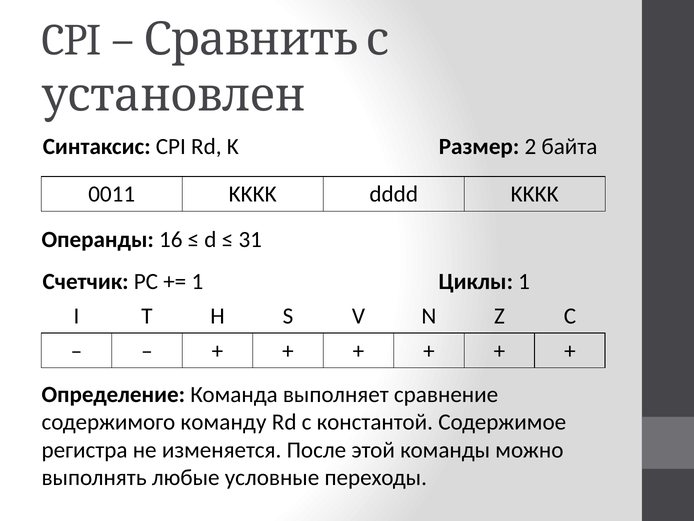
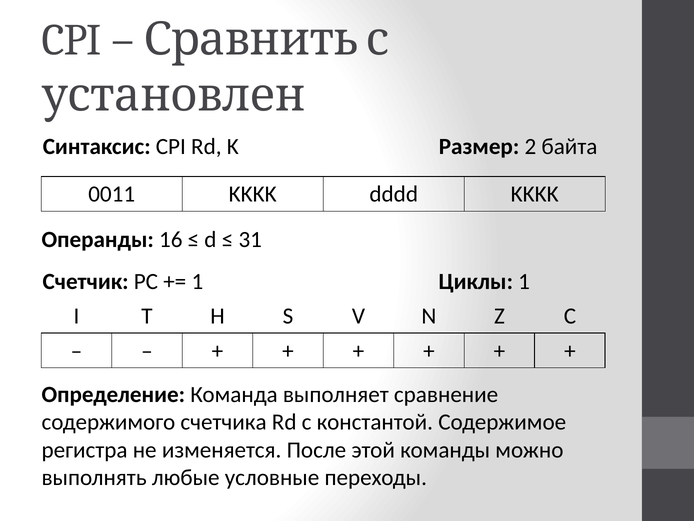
команду: команду -> счетчика (224, 422)
